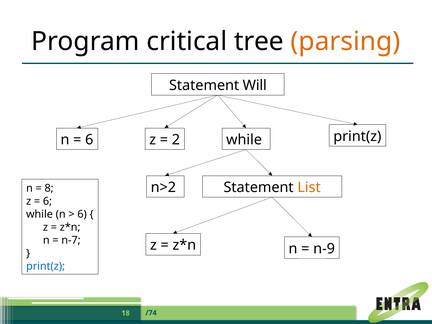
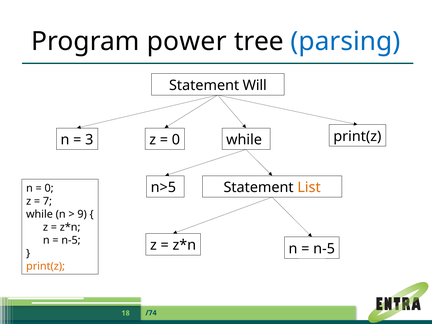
critical: critical -> power (187, 41)
parsing colour: orange -> blue (346, 41)
6: 6 -> 3 (89, 140)
2: 2 -> 0 (176, 140)
n>2: n>2 -> n>5 (163, 187)
8: 8 -> 0 (49, 188)
6: 6 -> 7 (48, 201)
6: 6 -> 9 (82, 214)
n-7: n-7 -> n-5 (71, 240)
n-9: n-9 -> n-5 (324, 249)
print(z colour: blue -> orange (46, 266)
